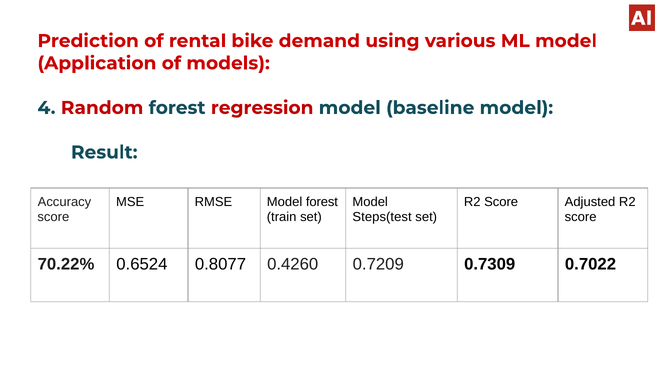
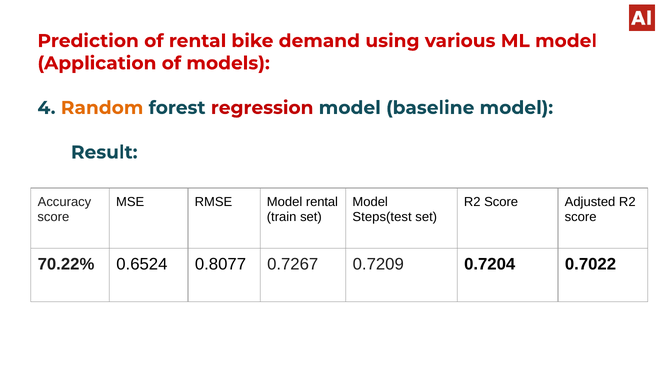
Random colour: red -> orange (102, 108)
Model forest: forest -> rental (322, 202)
0.4260: 0.4260 -> 0.7267 (293, 265)
0.7309: 0.7309 -> 0.7204 (490, 265)
